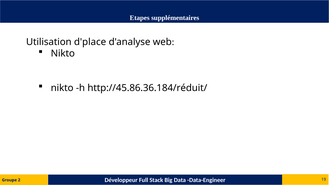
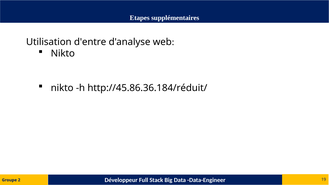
d'place: d'place -> d'entre (90, 42)
